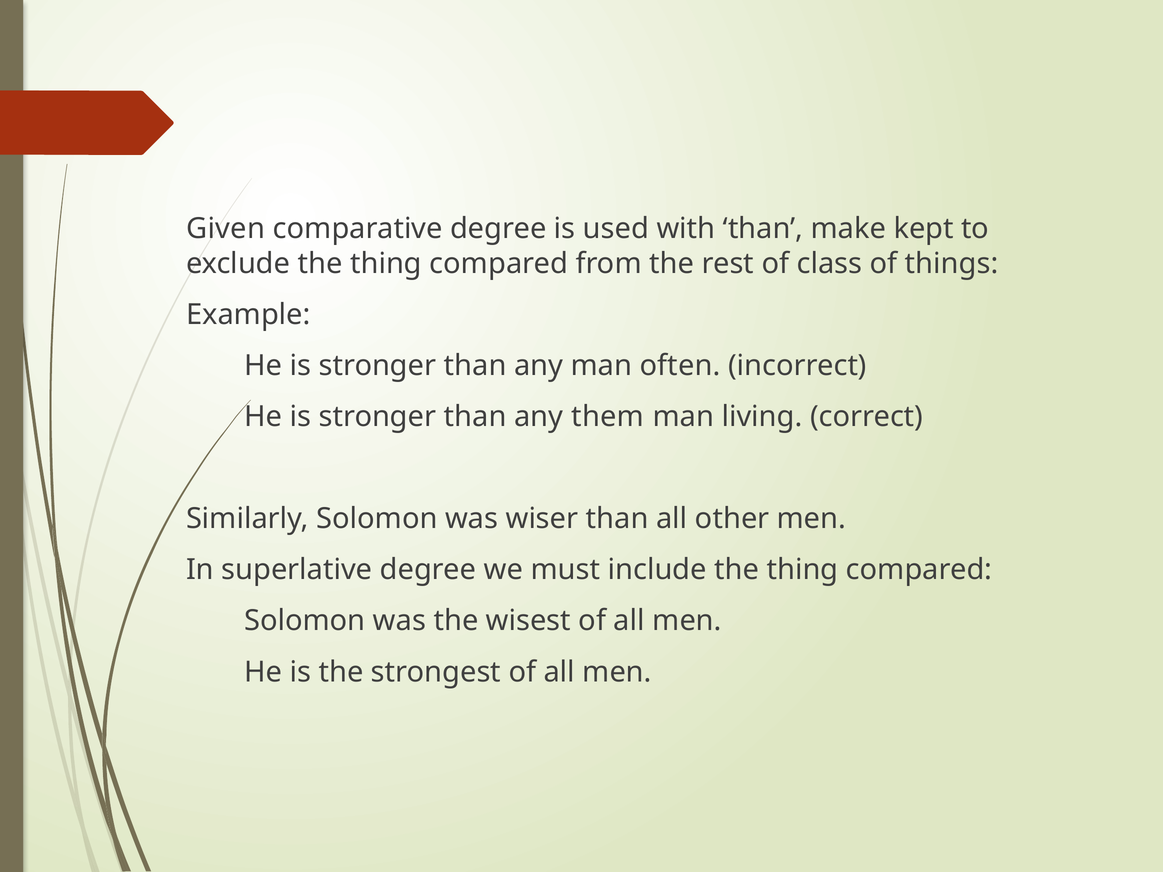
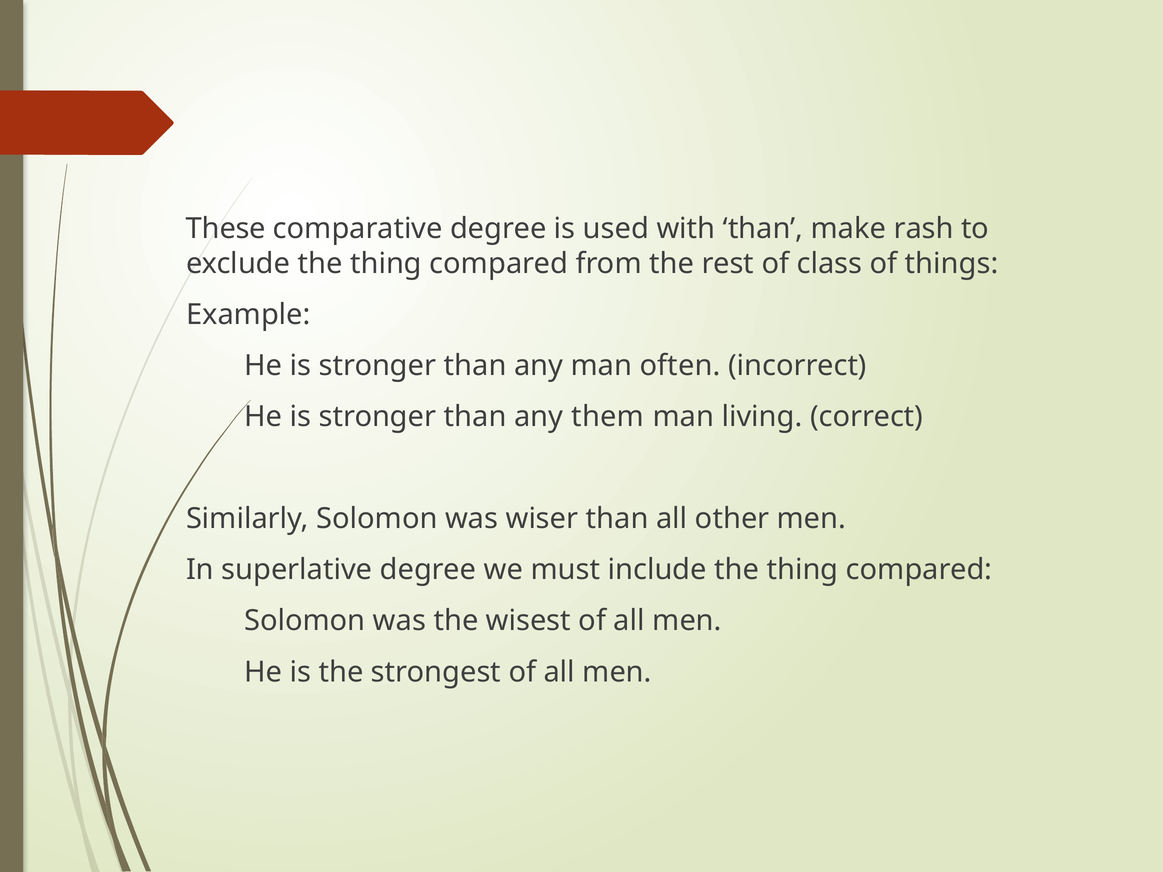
Given: Given -> These (226, 229)
kept: kept -> rash (924, 229)
